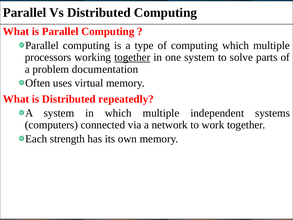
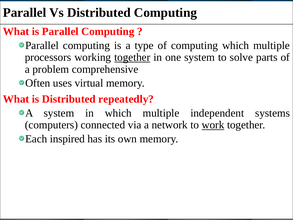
documentation: documentation -> comprehensive (105, 69)
work underline: none -> present (213, 125)
strength: strength -> inspired (67, 139)
